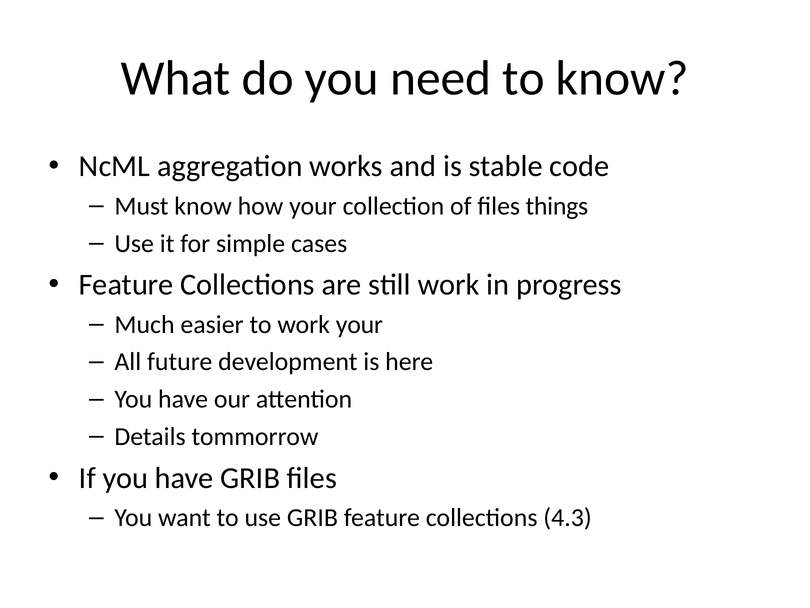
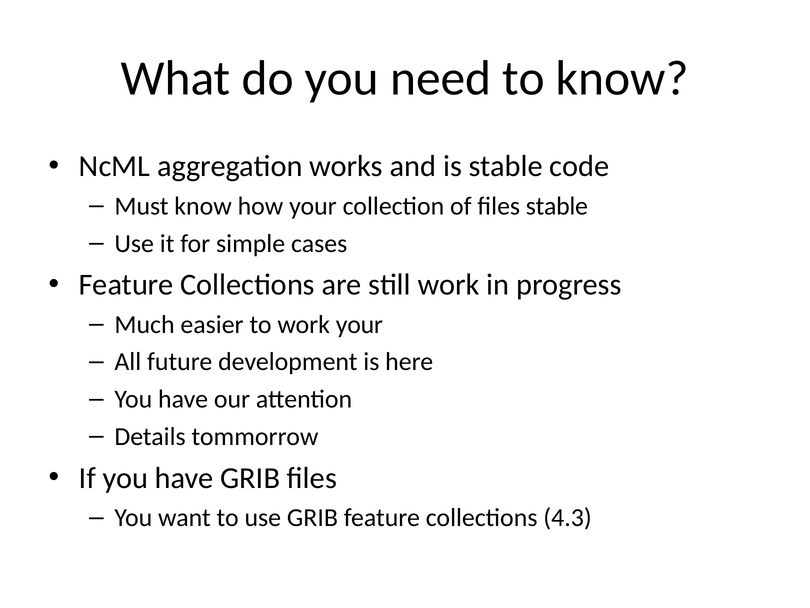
files things: things -> stable (557, 206)
